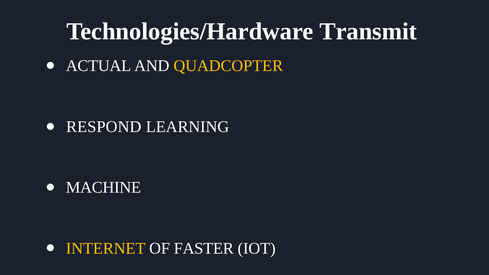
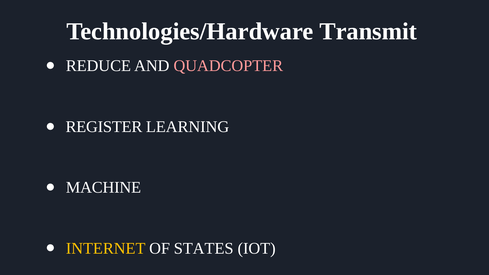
ACTUAL: ACTUAL -> REDUCE (98, 66)
QUADCOPTER colour: yellow -> pink (228, 66)
RESPOND: RESPOND -> REGISTER (104, 127)
FASTER: FASTER -> STATES (204, 248)
